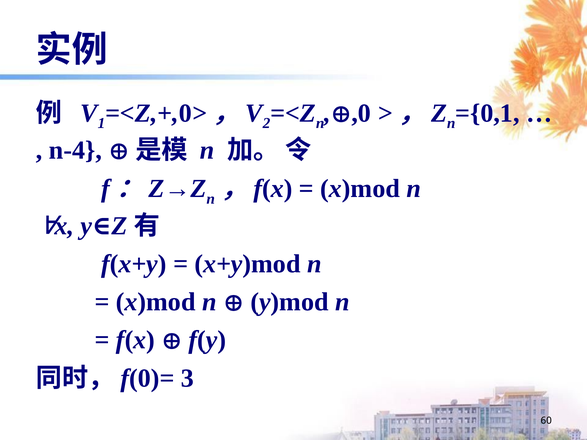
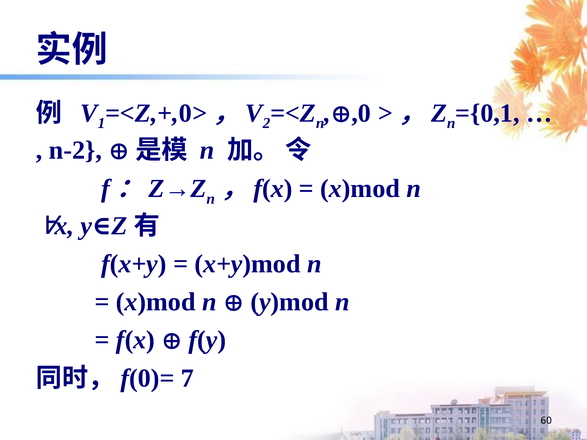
n-4: n-4 -> n-2 (75, 150)
3: 3 -> 7 (187, 378)
